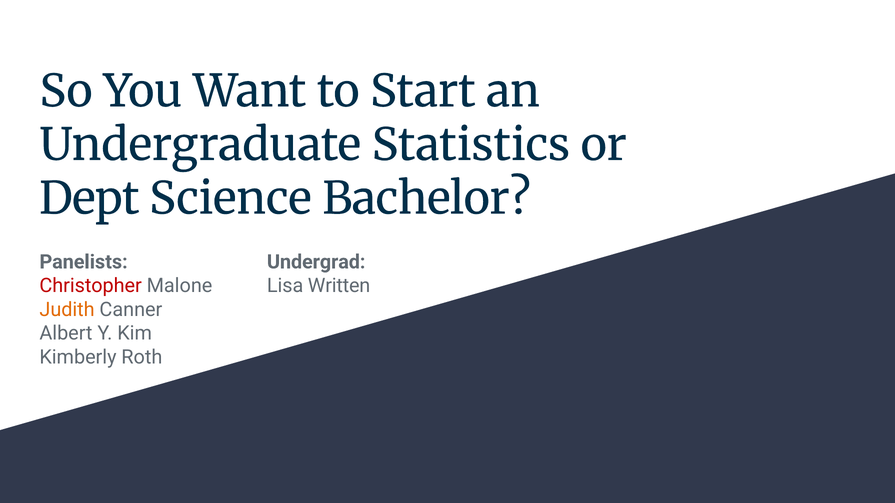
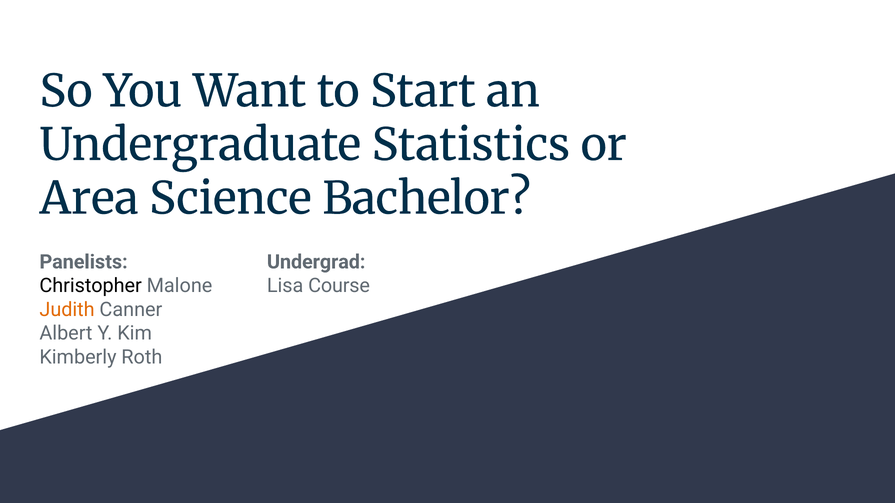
Dept: Dept -> Area (89, 199)
Christopher colour: red -> black (91, 286)
Written: Written -> Course (339, 286)
